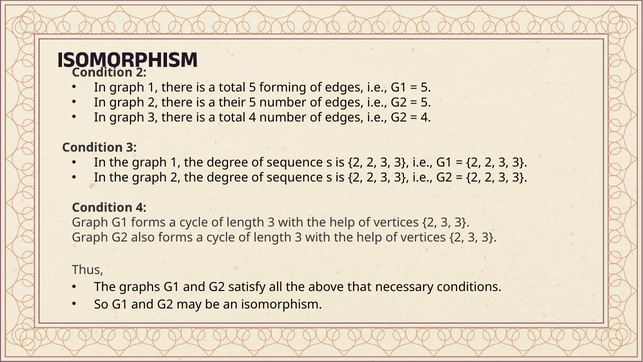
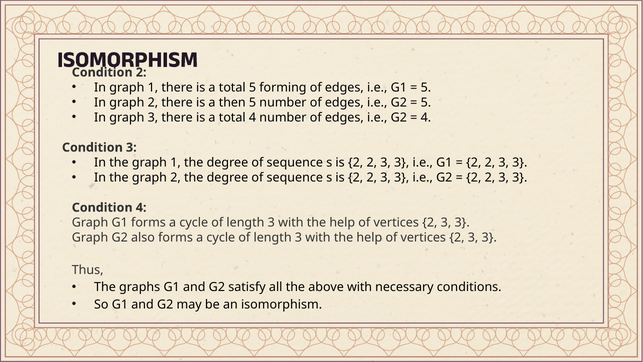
their: their -> then (232, 102)
above that: that -> with (360, 287)
